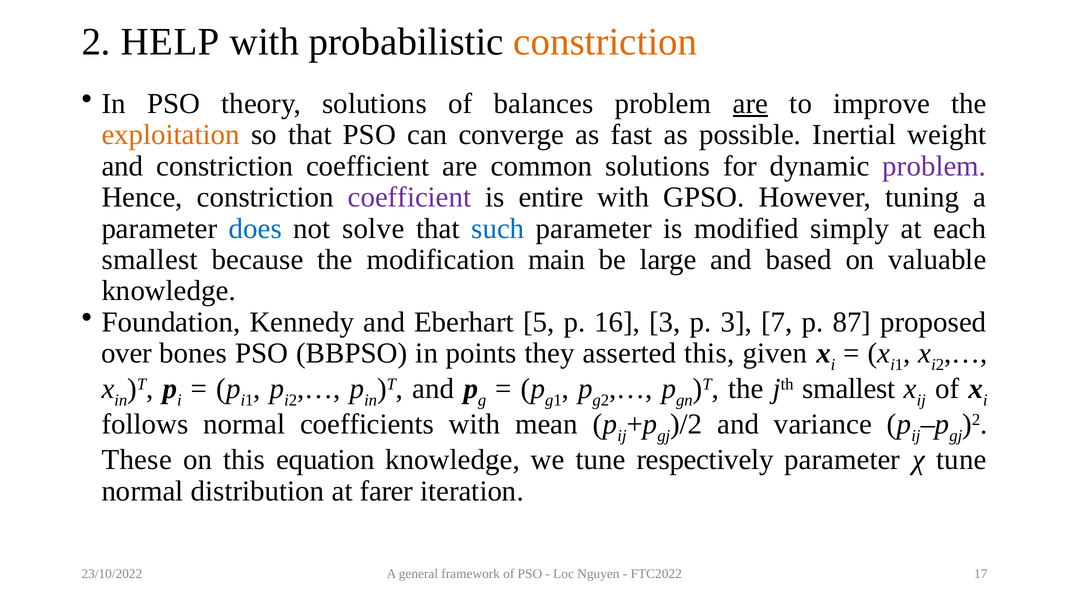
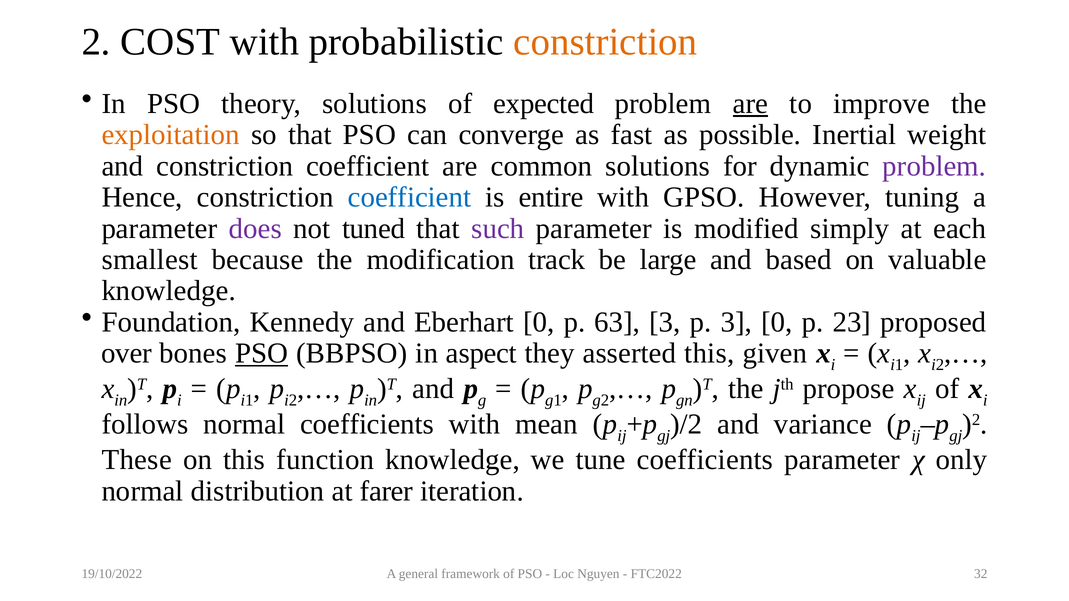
HELP: HELP -> COST (170, 42)
balances: balances -> expected (544, 104)
coefficient colour: purple -> blue (409, 197)
does colour: blue -> purple (255, 229)
solve: solve -> tuned (374, 229)
such colour: blue -> purple (498, 229)
main: main -> track (557, 260)
Eberhart 5: 5 -> 0 (539, 322)
16: 16 -> 63 (617, 322)
3 7: 7 -> 0 (777, 322)
87: 87 -> 23 (852, 322)
PSO underline: none -> present (262, 354)
points: points -> aspect (481, 354)
jth smallest: smallest -> propose (849, 389)
equation: equation -> function (325, 460)
tune respectively: respectively -> coefficients (705, 460)
χ tune: tune -> only (962, 460)
23/10/2022: 23/10/2022 -> 19/10/2022 (112, 574)
17: 17 -> 32 (981, 574)
